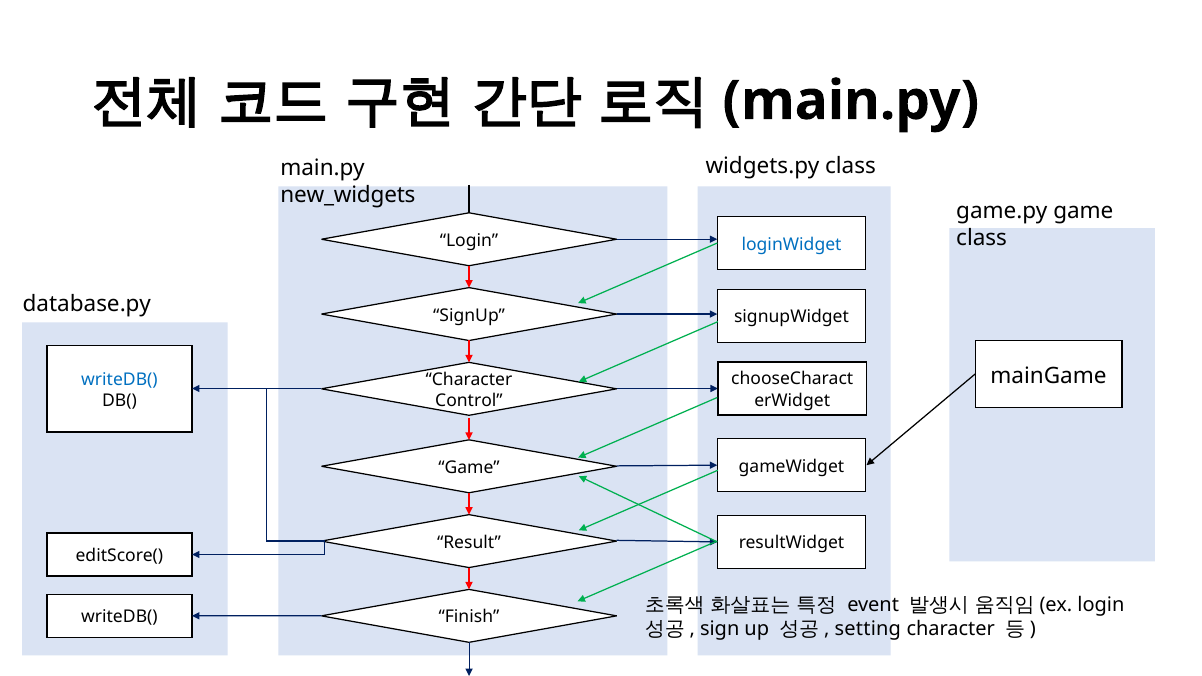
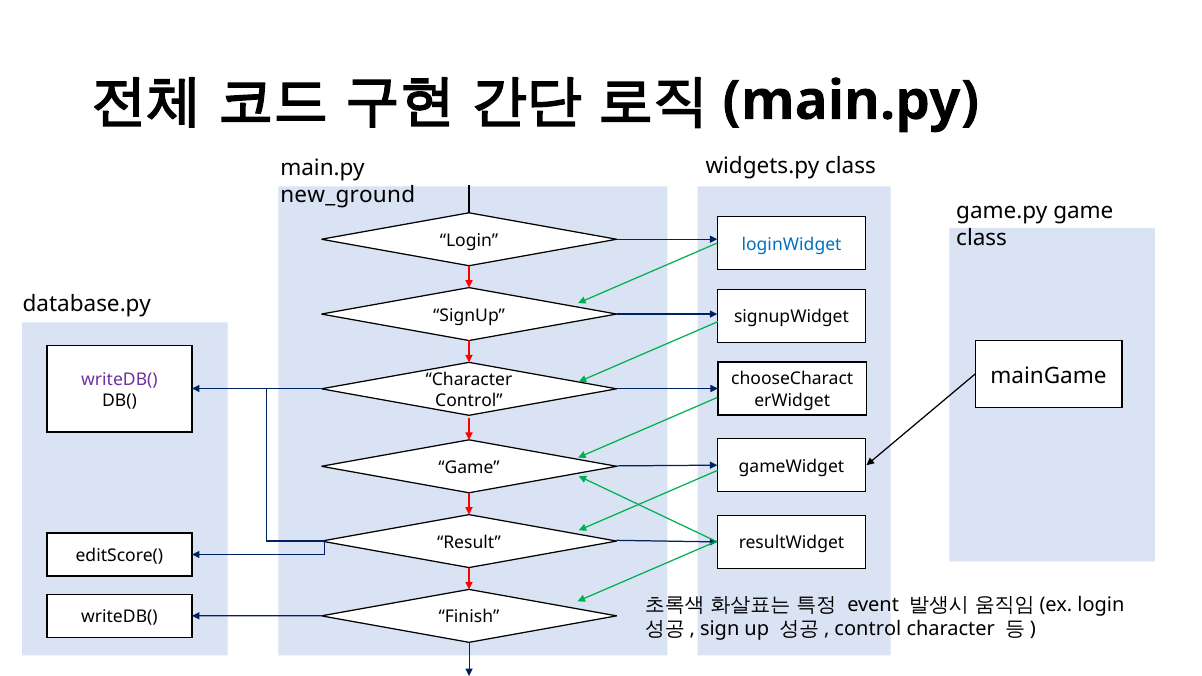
new_widgets: new_widgets -> new_ground (348, 195)
writeDB( colour: blue -> purple (119, 380)
setting: setting -> control (868, 629)
